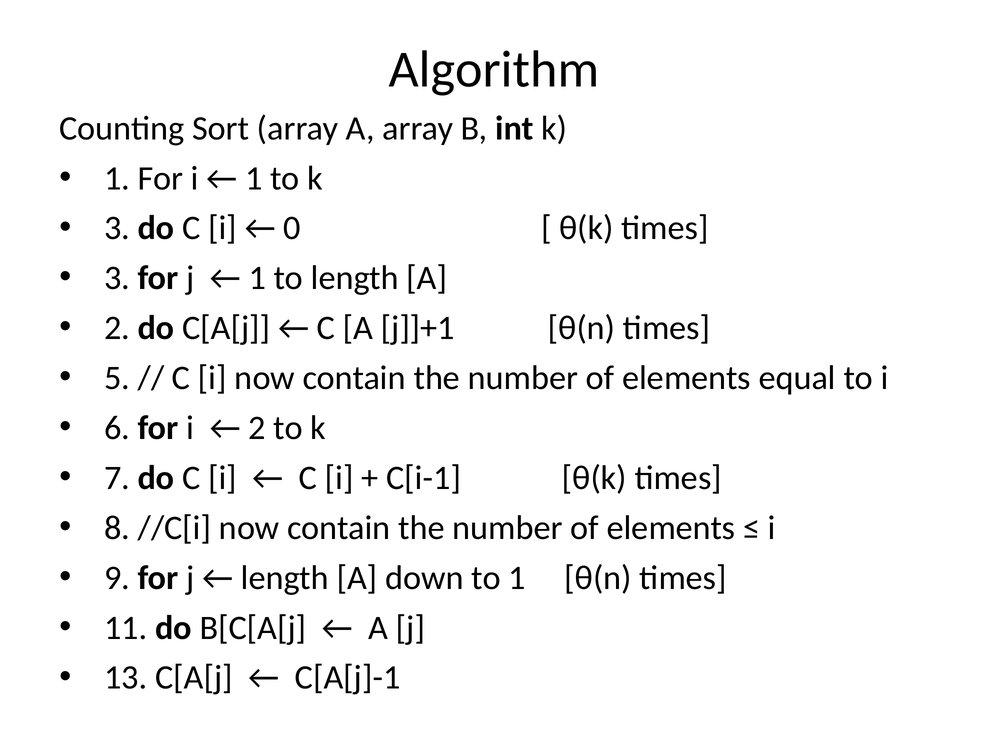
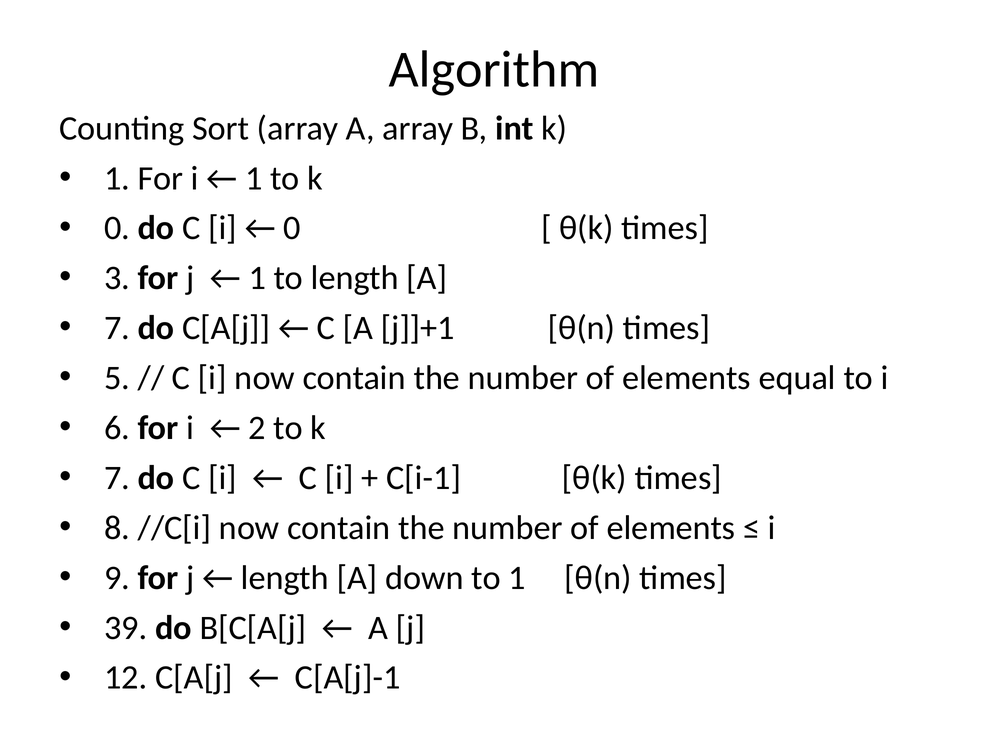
3: 3 -> 0 (117, 228)
2: 2 -> 7 (117, 328)
11: 11 -> 39 (126, 628)
13: 13 -> 12 (126, 678)
